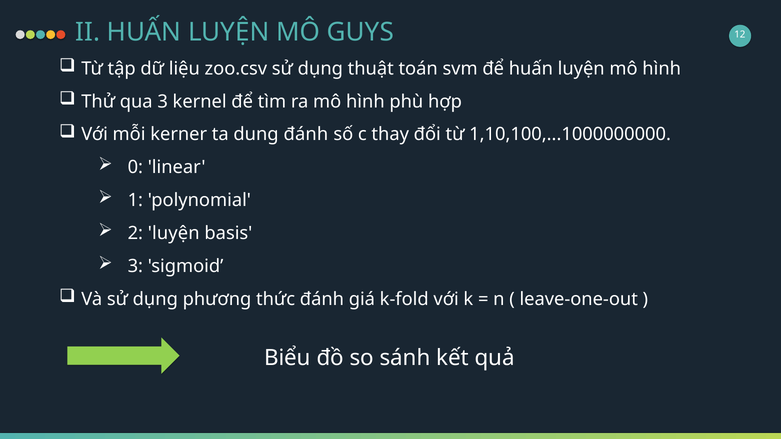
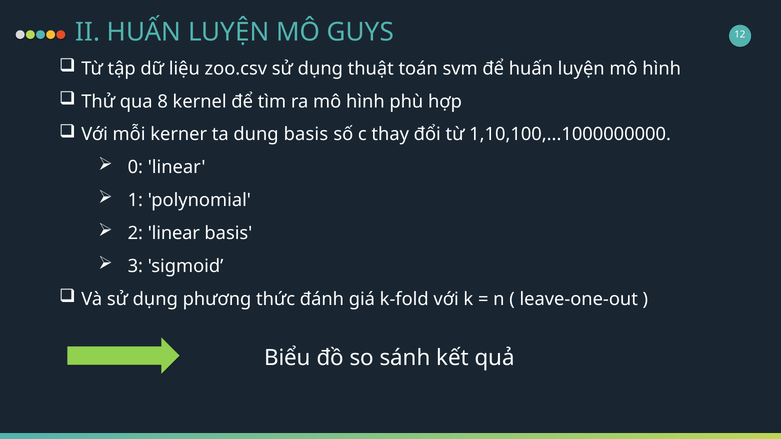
qua 3: 3 -> 8 (163, 102)
dung đánh: đánh -> basis (306, 135)
2 luyện: luyện -> linear (174, 233)
